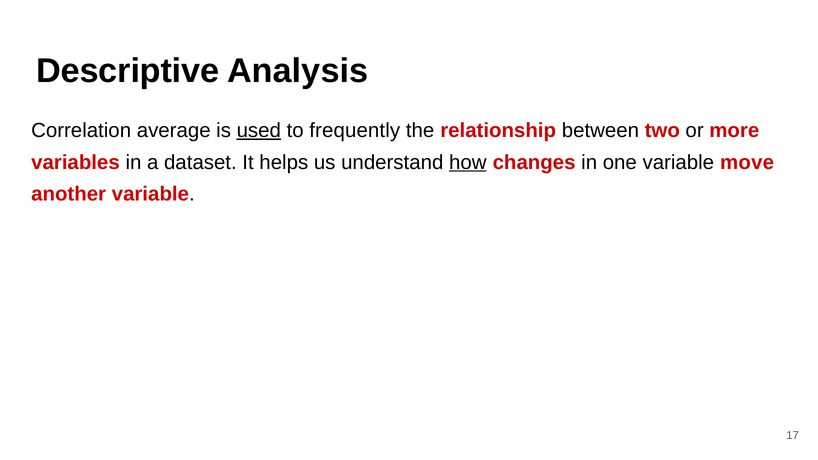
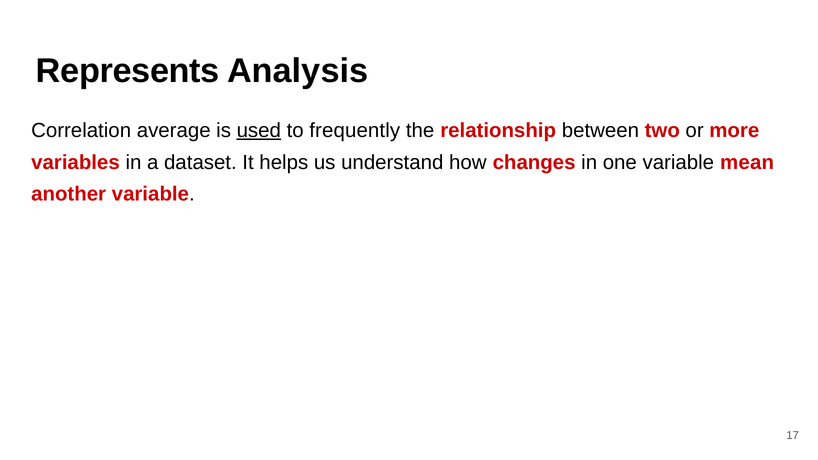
Descriptive: Descriptive -> Represents (128, 71)
how underline: present -> none (468, 162)
move: move -> mean (747, 162)
